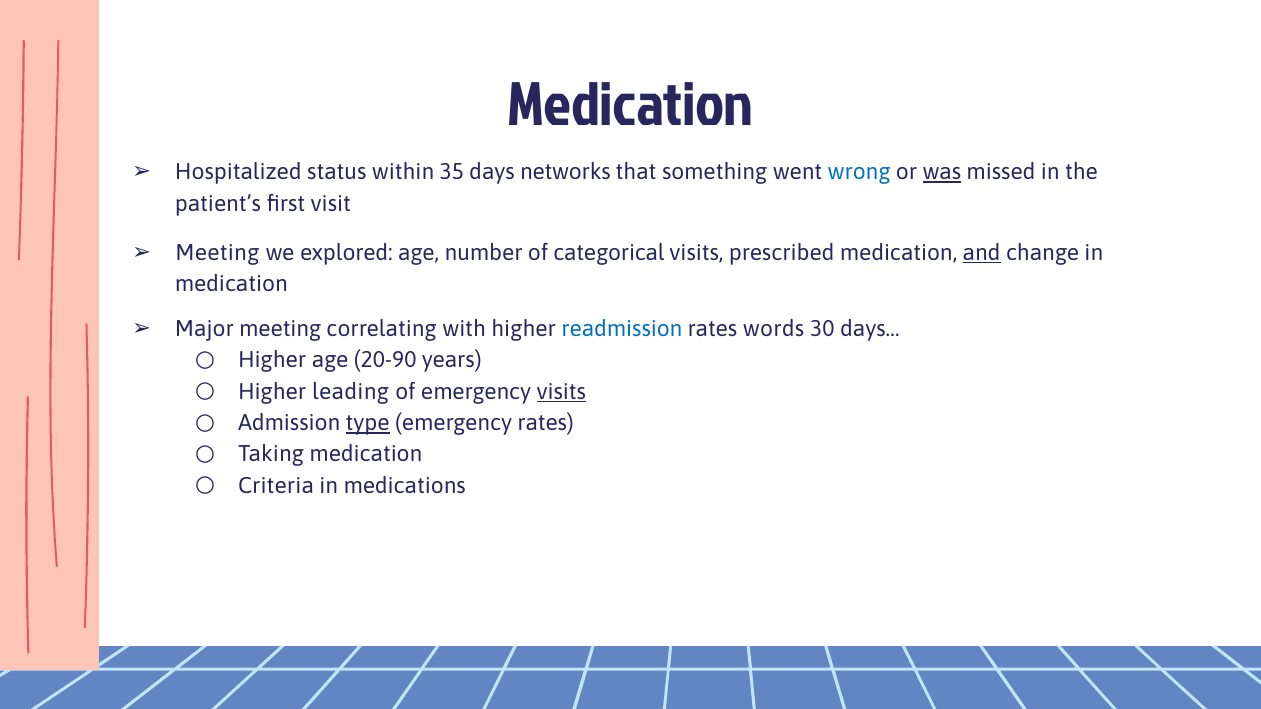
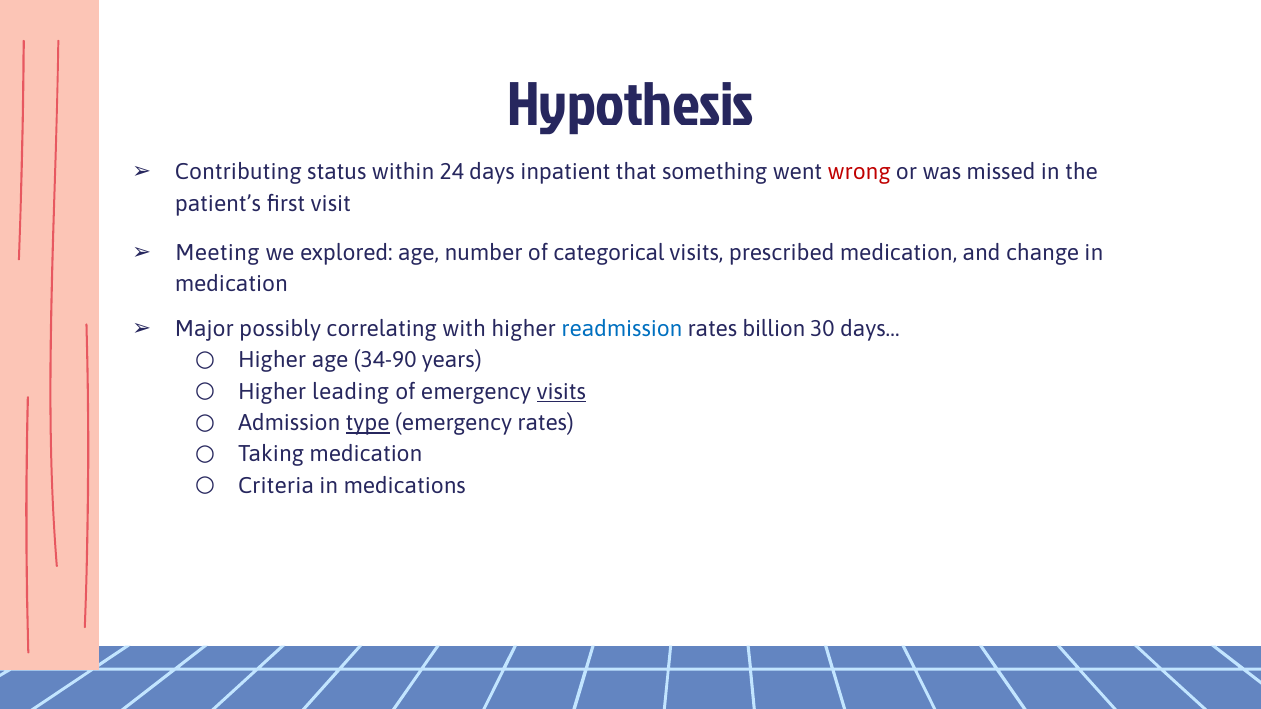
Medication: Medication -> Hypothesis (631, 105)
Hospitalized: Hospitalized -> Contributing (238, 172)
35: 35 -> 24 (452, 172)
networks: networks -> inpatient (565, 172)
wrong colour: blue -> red (859, 172)
was underline: present -> none (942, 172)
and underline: present -> none (982, 253)
Major meeting: meeting -> possibly (280, 329)
words: words -> billion (774, 329)
20-90: 20-90 -> 34-90 (385, 360)
